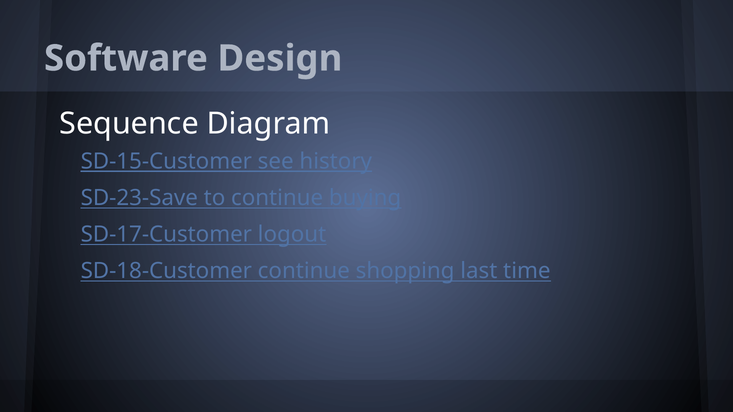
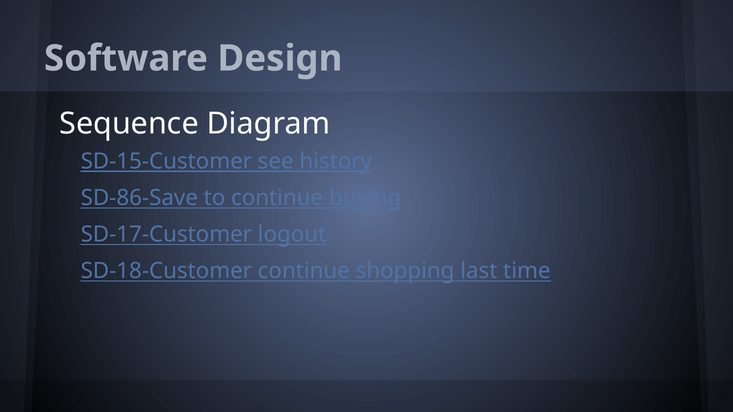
SD-23-Save: SD-23-Save -> SD-86-Save (139, 198)
